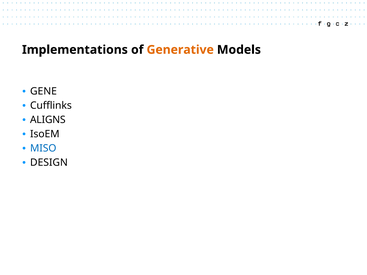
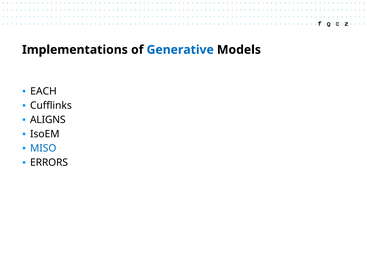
Generative colour: orange -> blue (180, 50)
GENE: GENE -> EACH (43, 91)
DESIGN: DESIGN -> ERRORS (49, 163)
